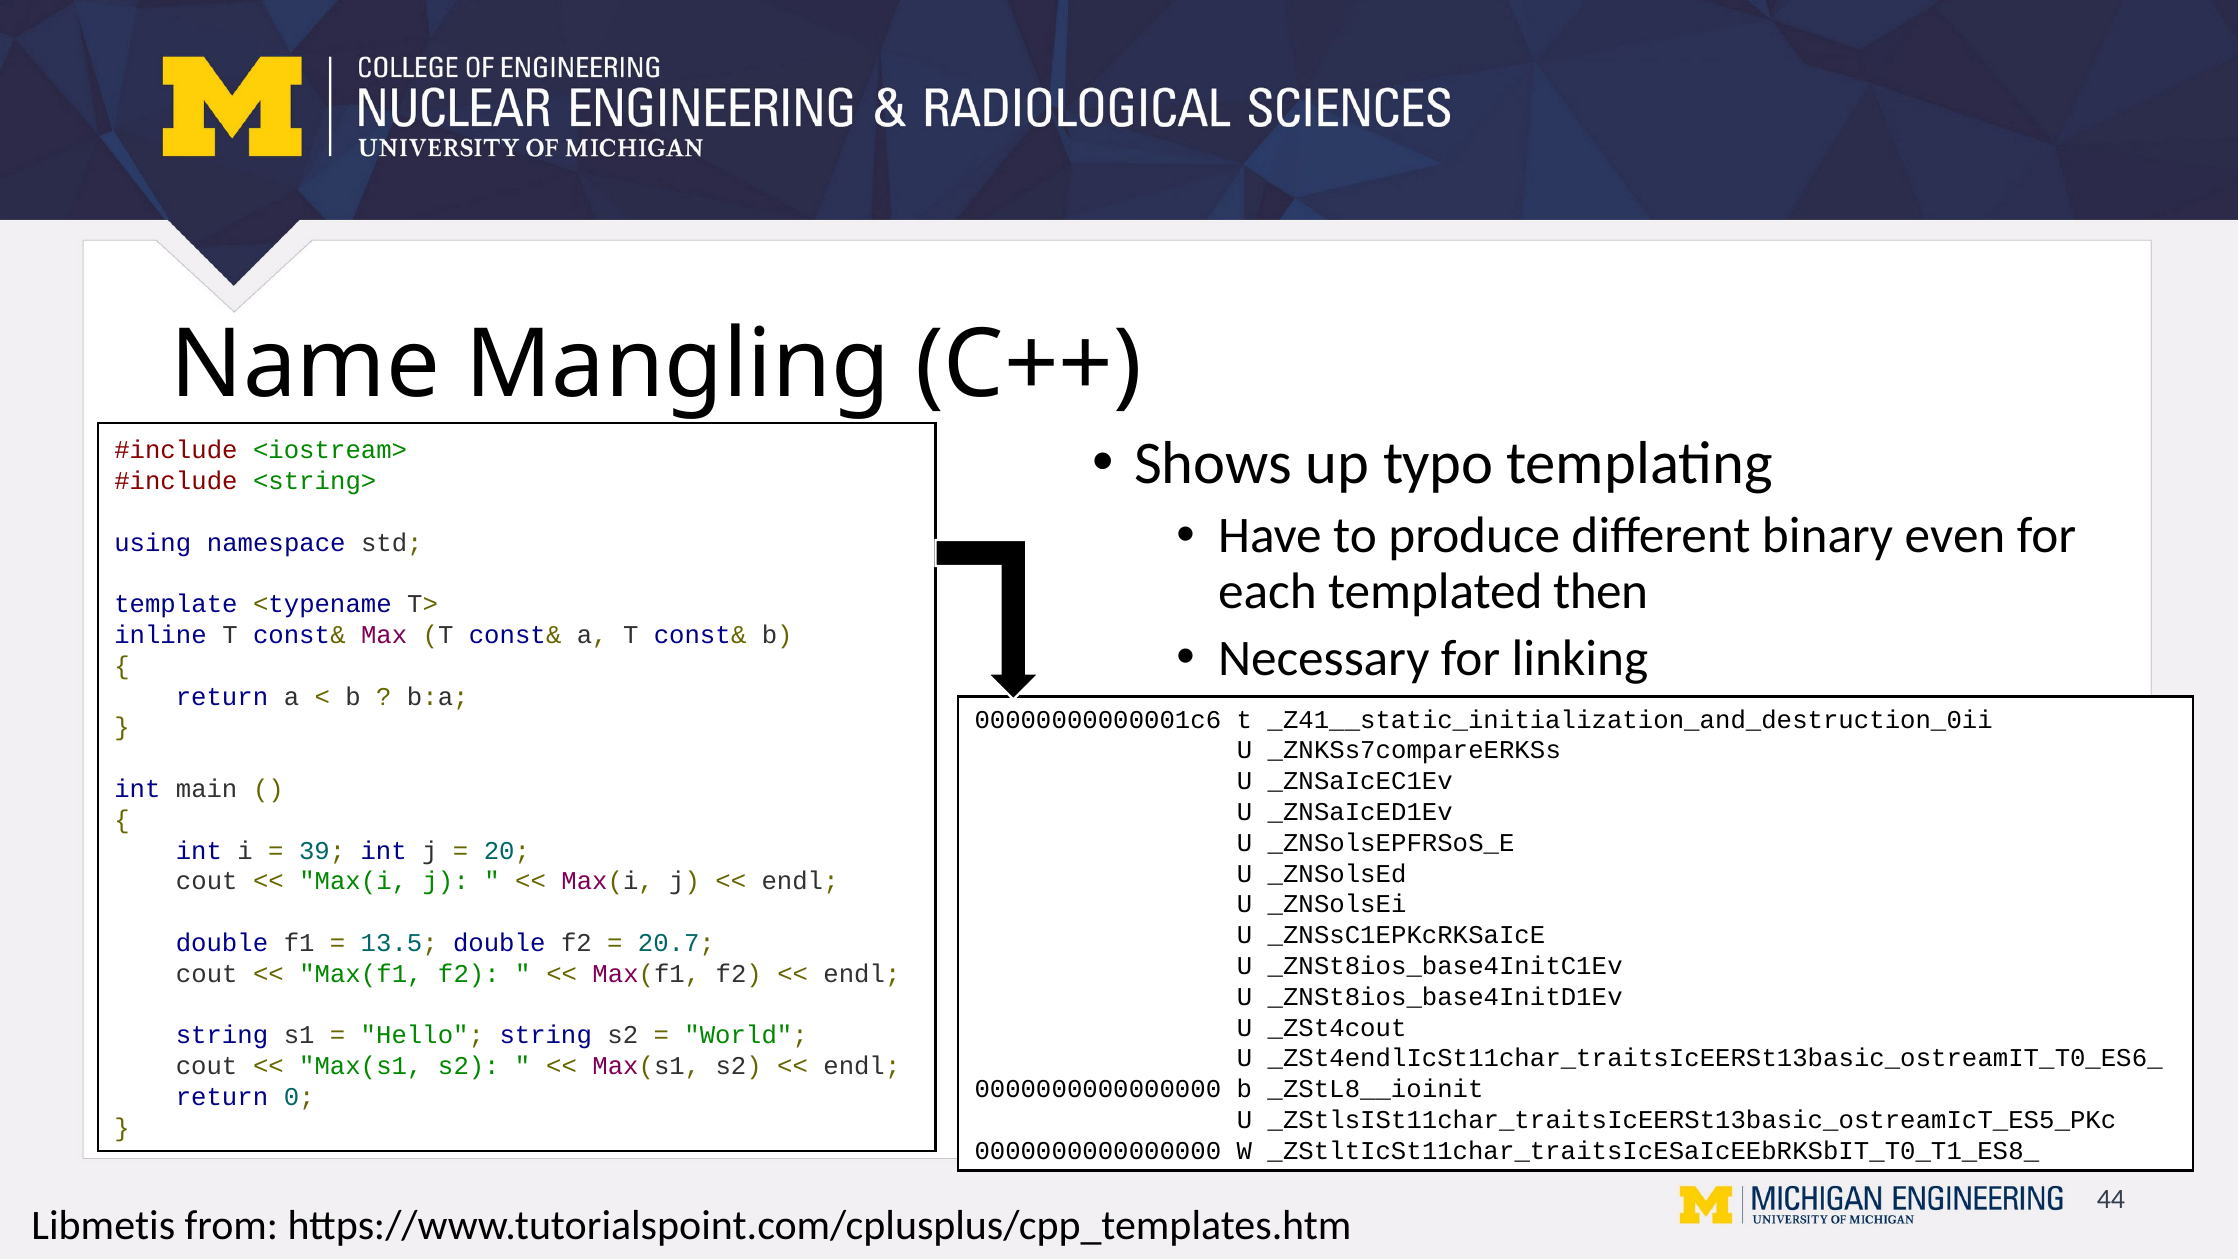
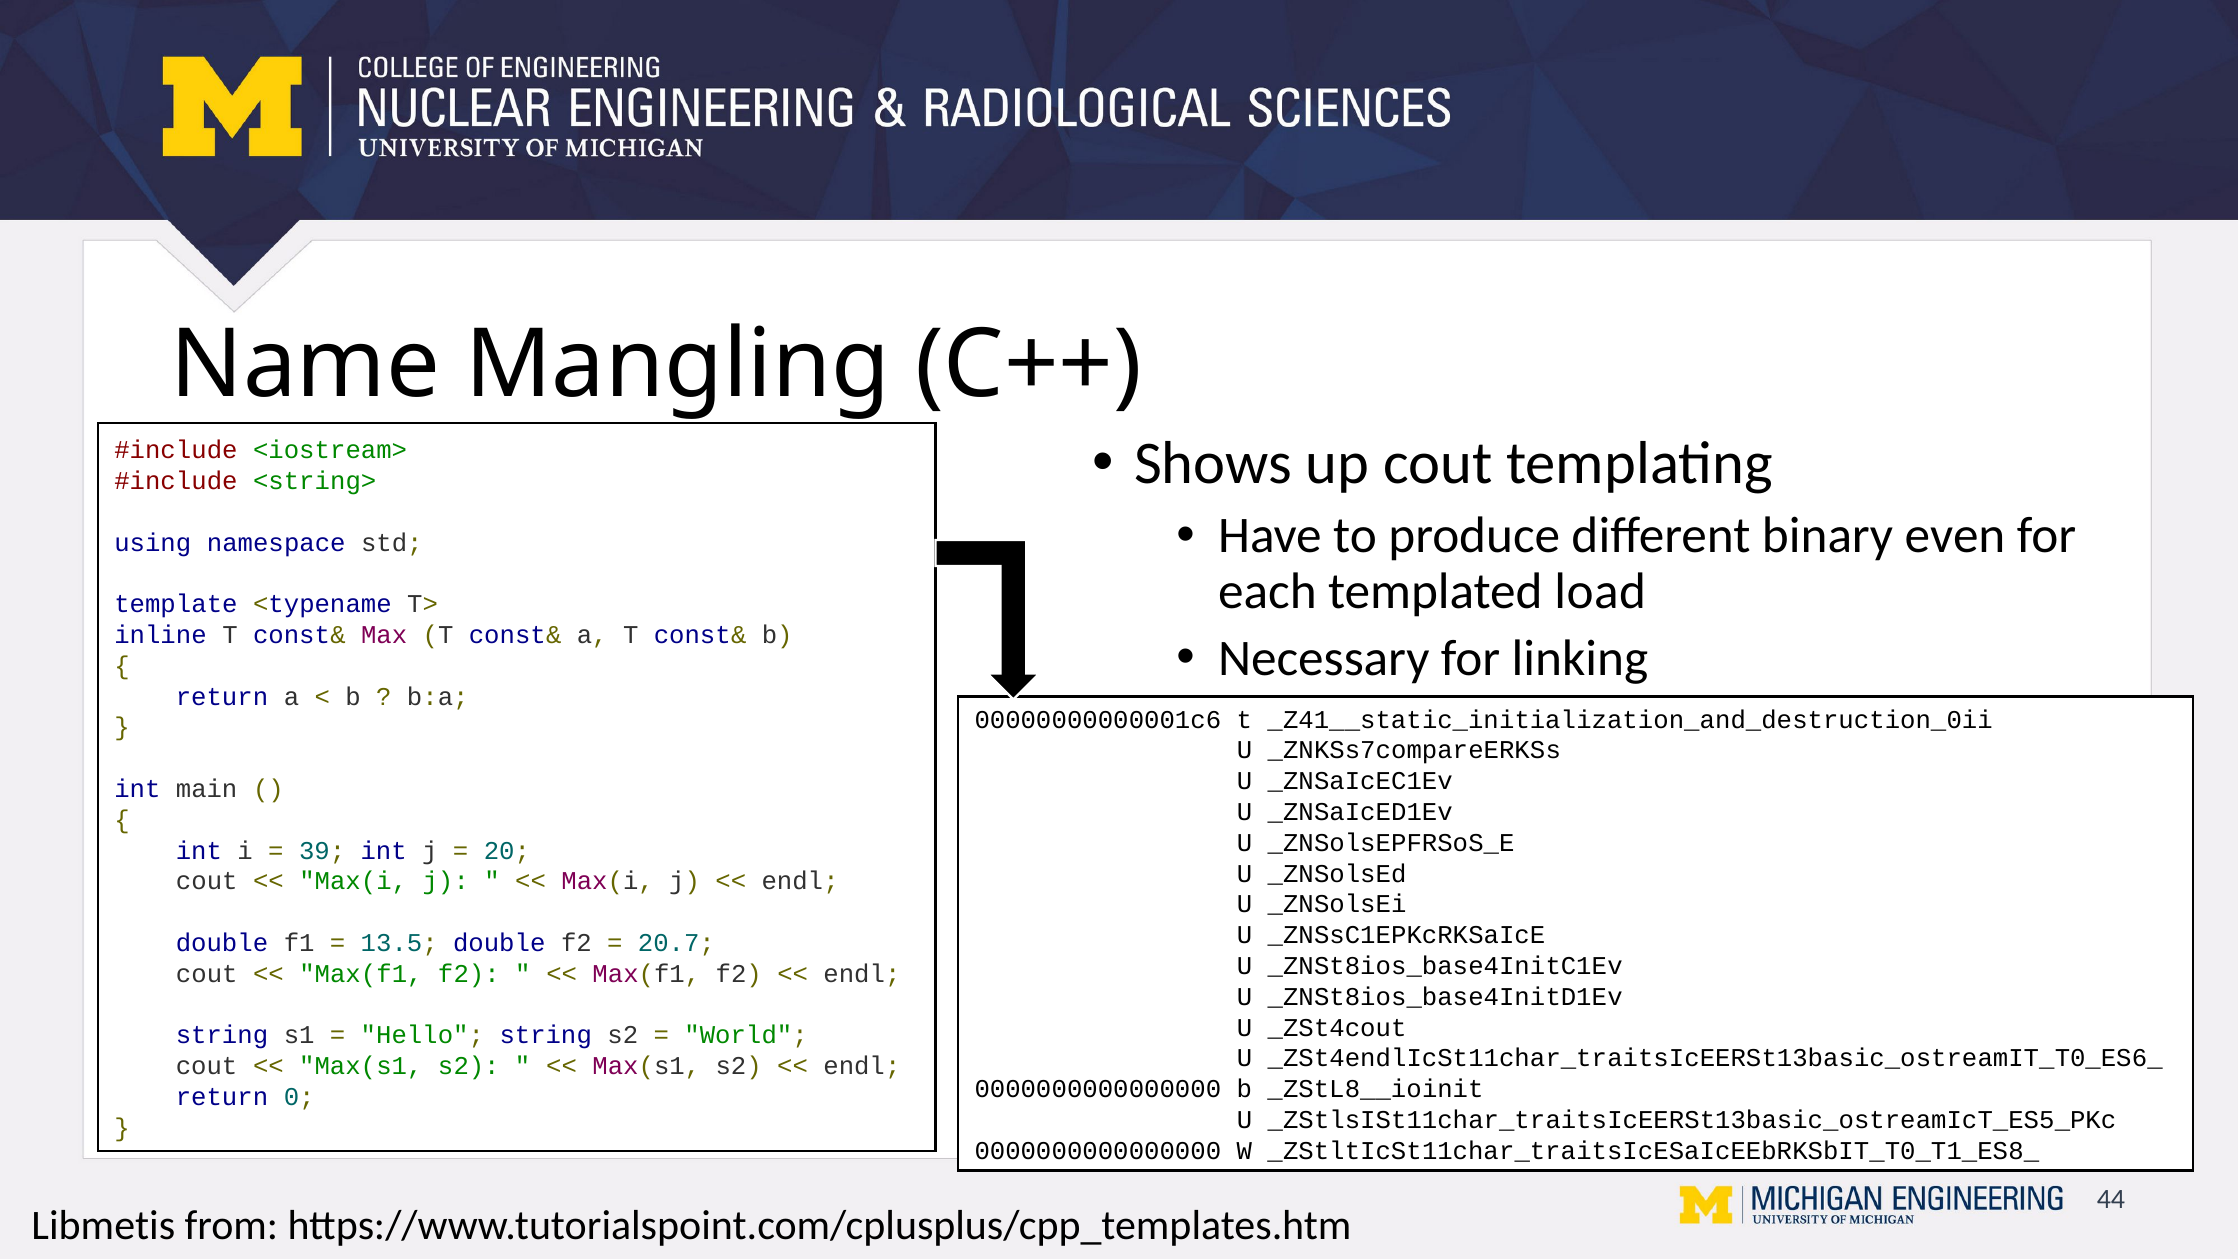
up typo: typo -> cout (1438, 464)
then: then -> load (1600, 591)
